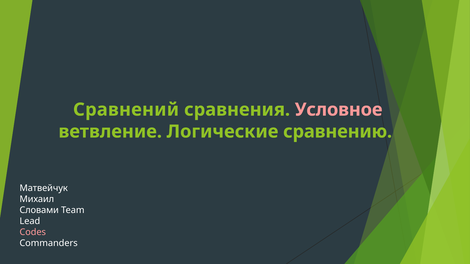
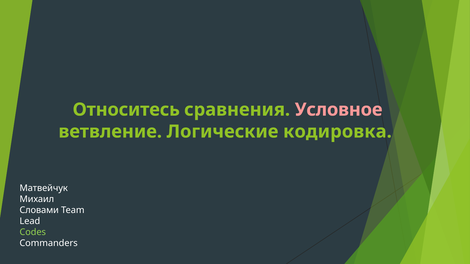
Сравнений: Сравнений -> Относитесь (126, 110)
сравнению: сравнению -> кодировка (337, 132)
Codes colour: pink -> light green (33, 232)
